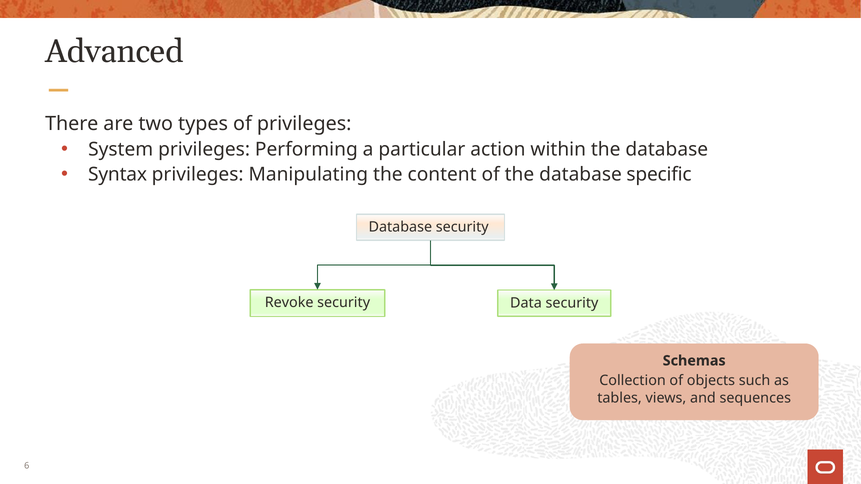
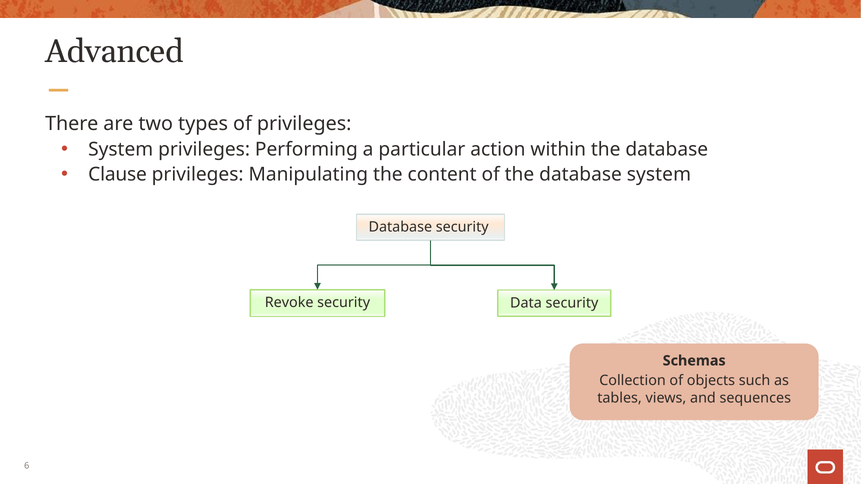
Syntax: Syntax -> Clause (118, 175)
database specific: specific -> system (659, 175)
